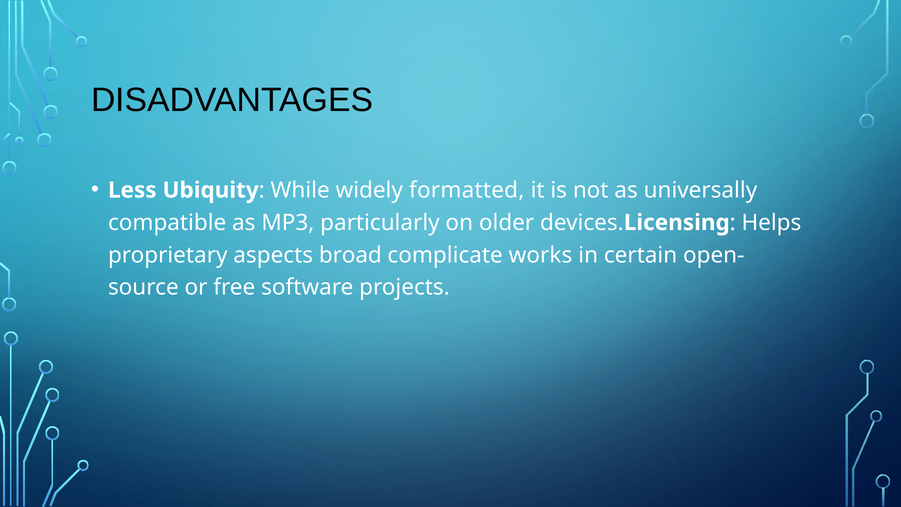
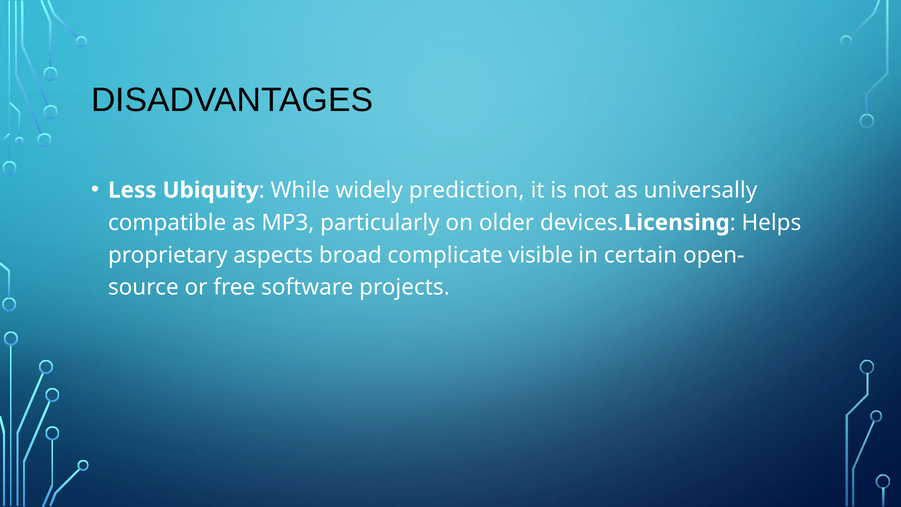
formatted: formatted -> prediction (467, 190)
works: works -> visible (541, 255)
